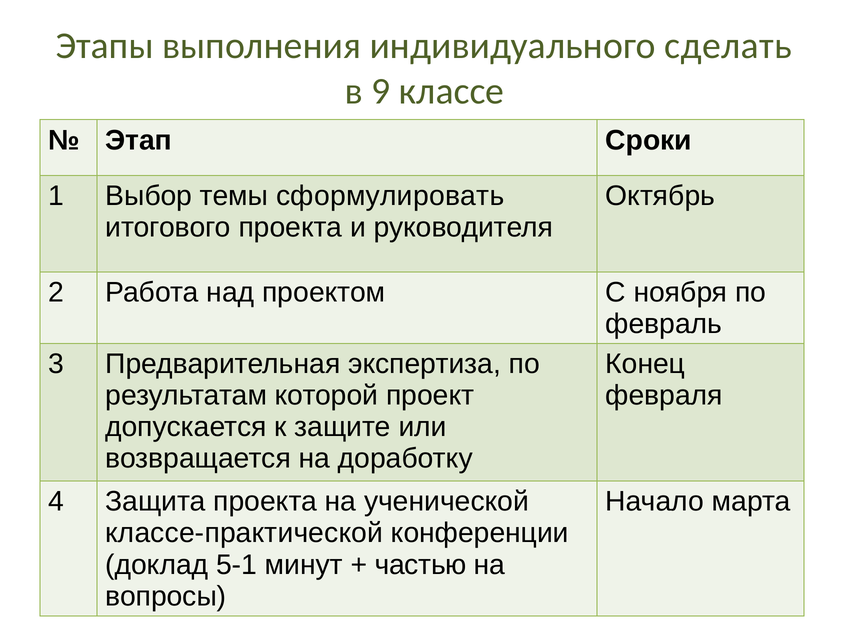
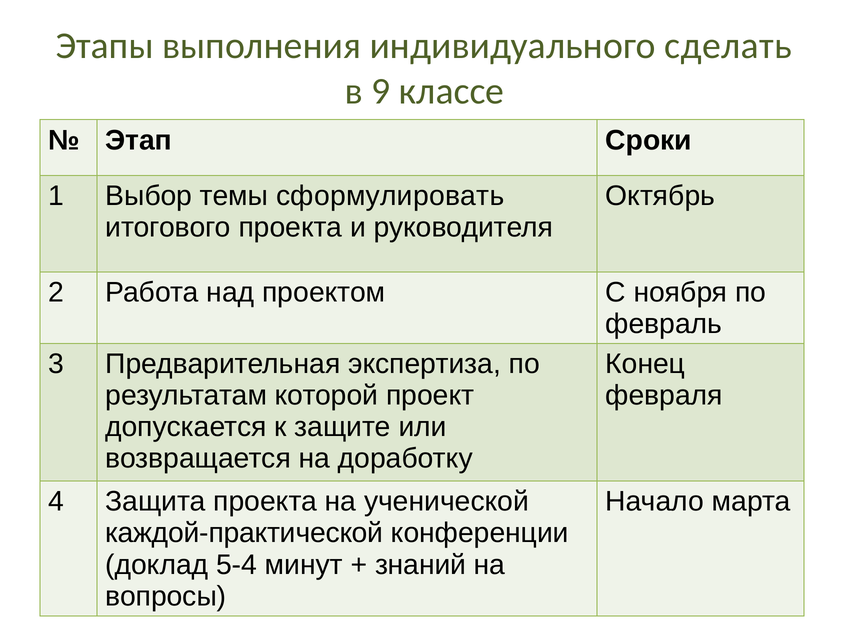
классе-практической: классе-практической -> каждой-практической (244, 533)
5-1: 5-1 -> 5-4 (237, 564)
частью: частью -> знаний (421, 564)
